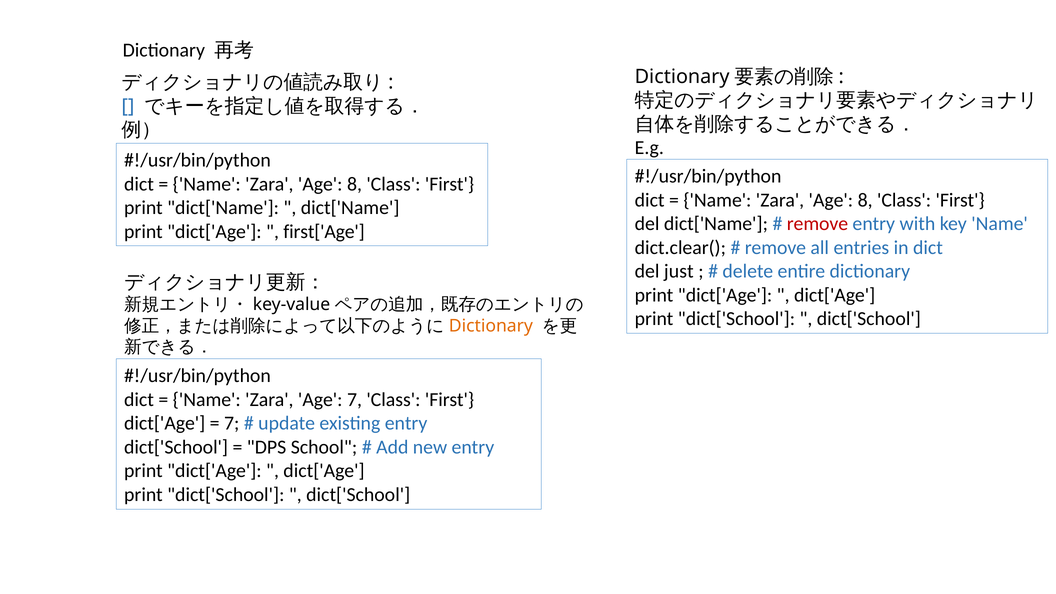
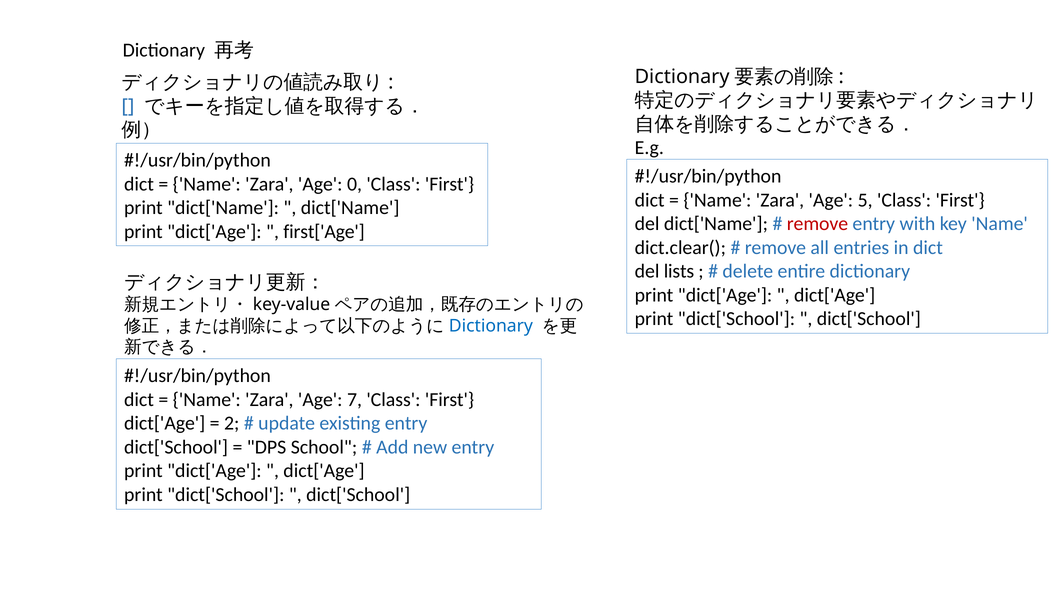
8: 8 -> 0 (354, 184)
8: 8 -> 5 (865, 200)
just: just -> lists (679, 271)
Dictionary colour: orange -> blue (491, 326)
7: 7 -> 2 (232, 423)
